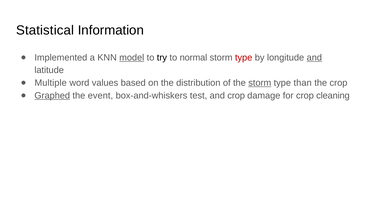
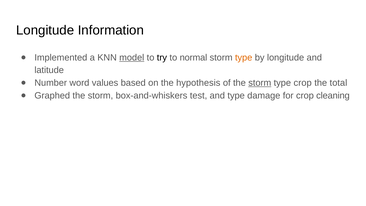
Statistical: Statistical -> Longitude (45, 30)
type colour: red -> orange (244, 58)
and underline: present -> none (314, 58)
Multiple: Multiple -> Number (51, 83)
distribution: distribution -> hypothesis (198, 83)
type than: than -> crop (303, 83)
the crop: crop -> total (338, 83)
Graphed underline: present -> none (52, 95)
event: event -> storm (100, 95)
and crop: crop -> type (236, 95)
